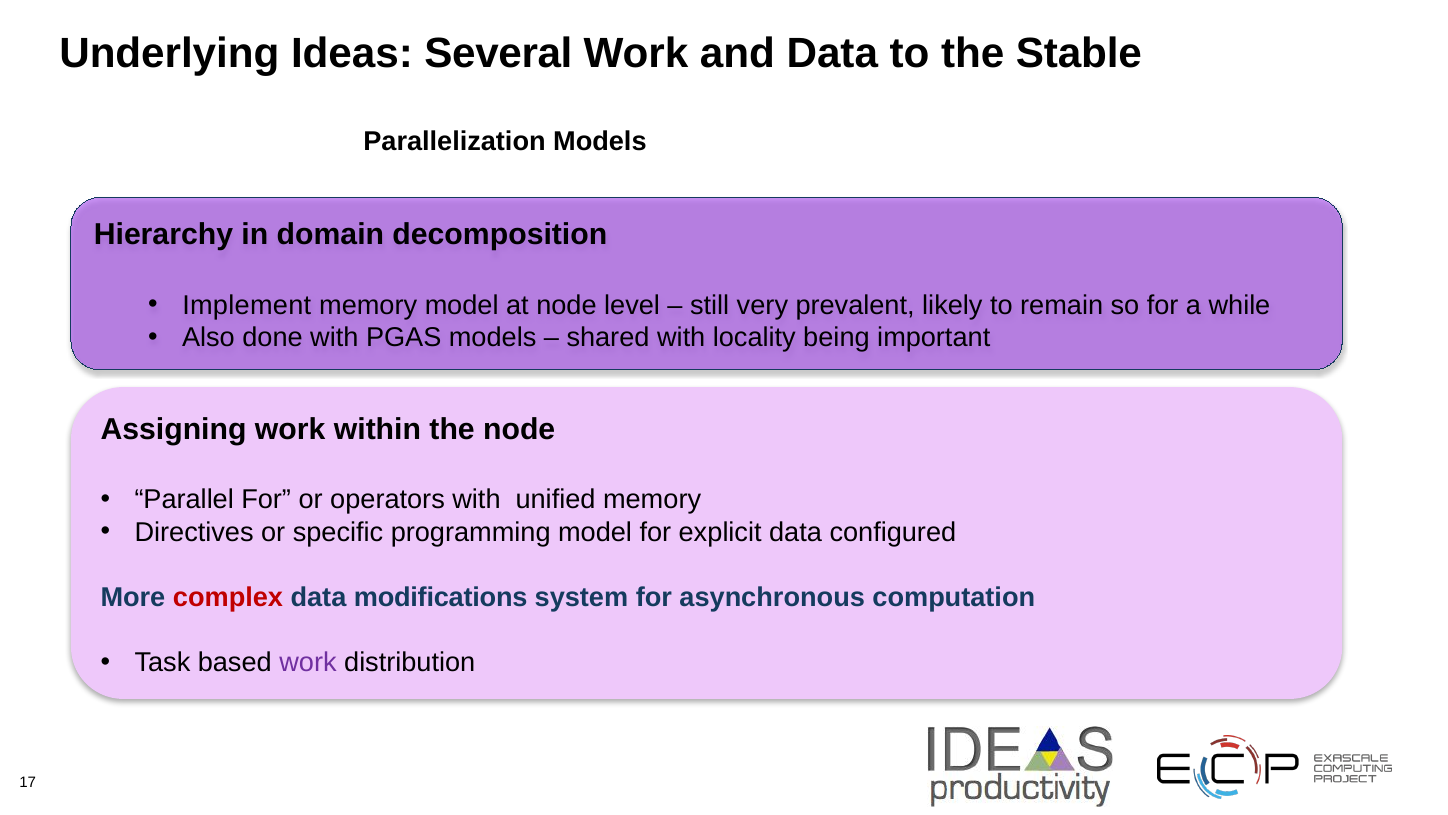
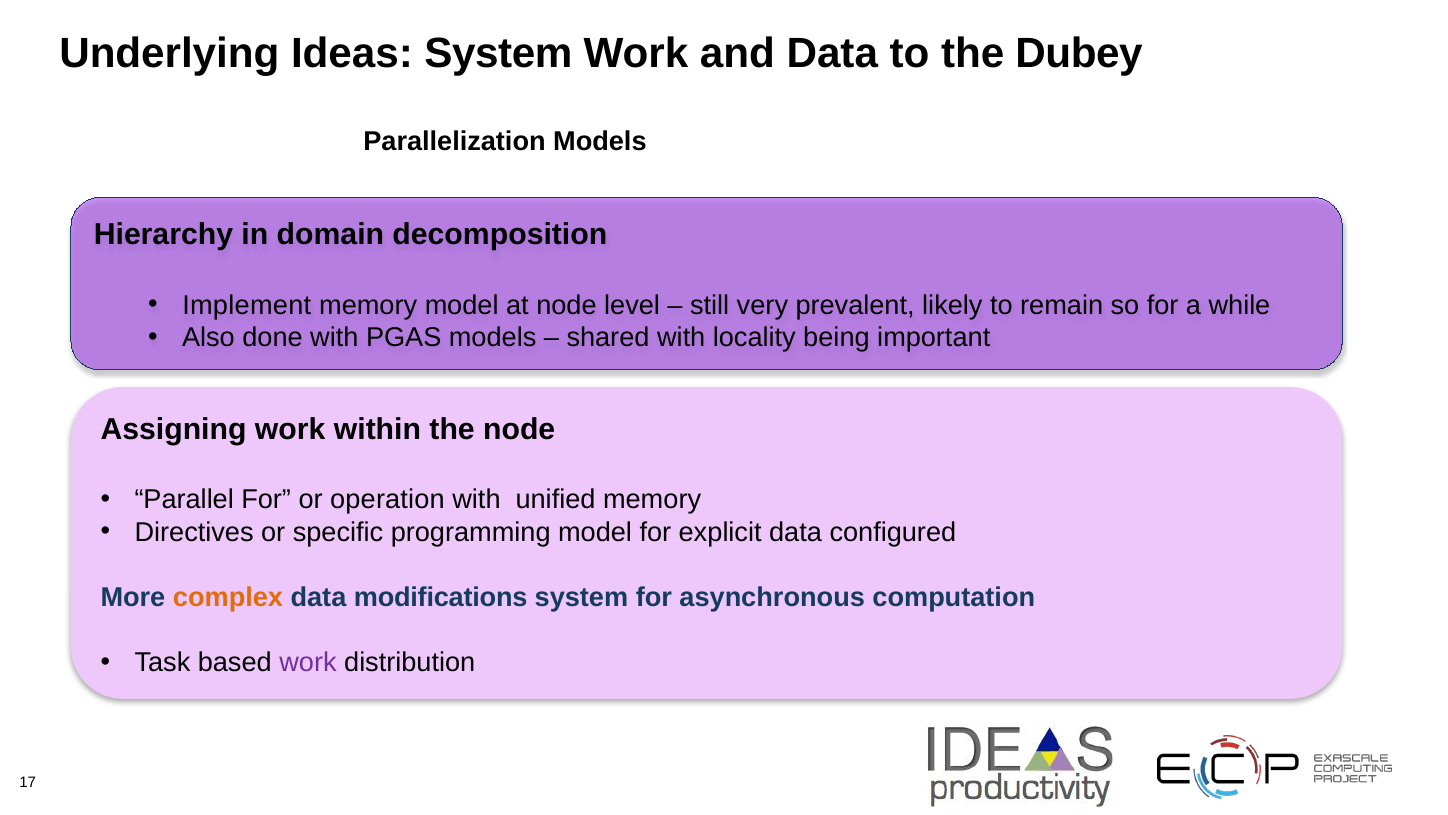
Ideas Several: Several -> System (498, 53)
Stable: Stable -> Dubey (1079, 53)
operators: operators -> operation (387, 499)
complex colour: red -> orange (228, 597)
